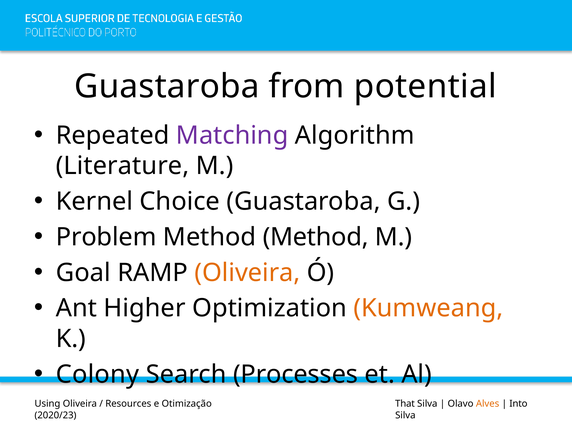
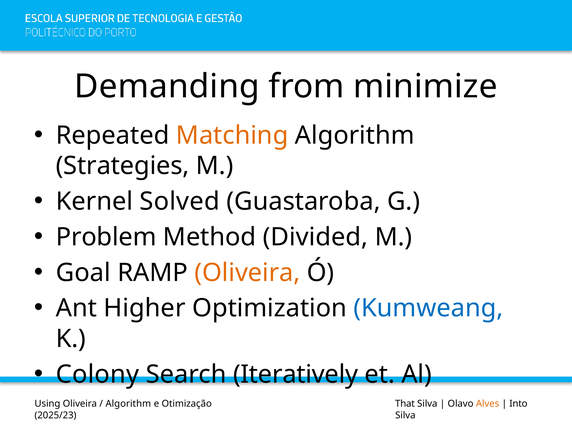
Guastaroba: Guastaroba -> Demanding (167, 87)
potential: potential -> minimize (425, 87)
Matching colour: purple -> orange (232, 135)
Literature: Literature -> Strategies (123, 166)
Choice: Choice -> Solved (180, 201)
Method Method: Method -> Divided (316, 237)
Kumweang colour: orange -> blue (428, 308)
Processes: Processes -> Iteratively (296, 374)
Resources: Resources -> Algorithm (128, 404)
2020/23: 2020/23 -> 2025/23 (55, 415)
